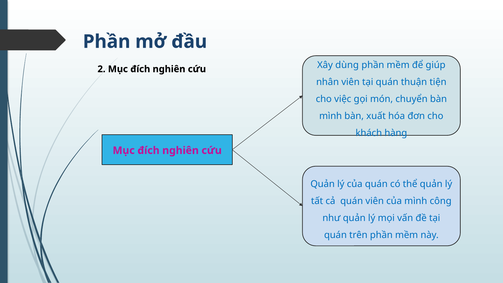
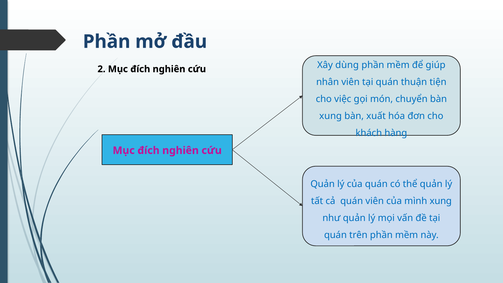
mình: mình -> xung (331, 116)
mình công: công -> xung (441, 201)
